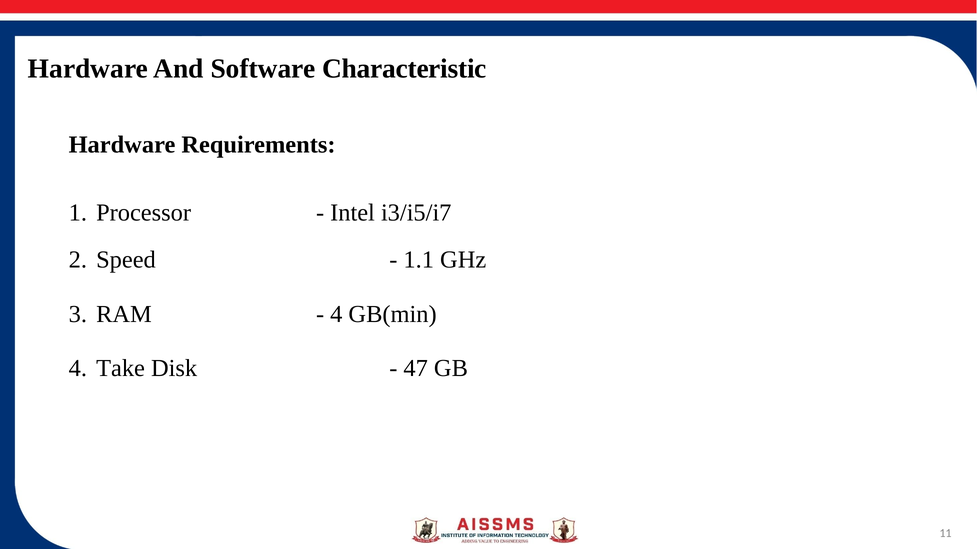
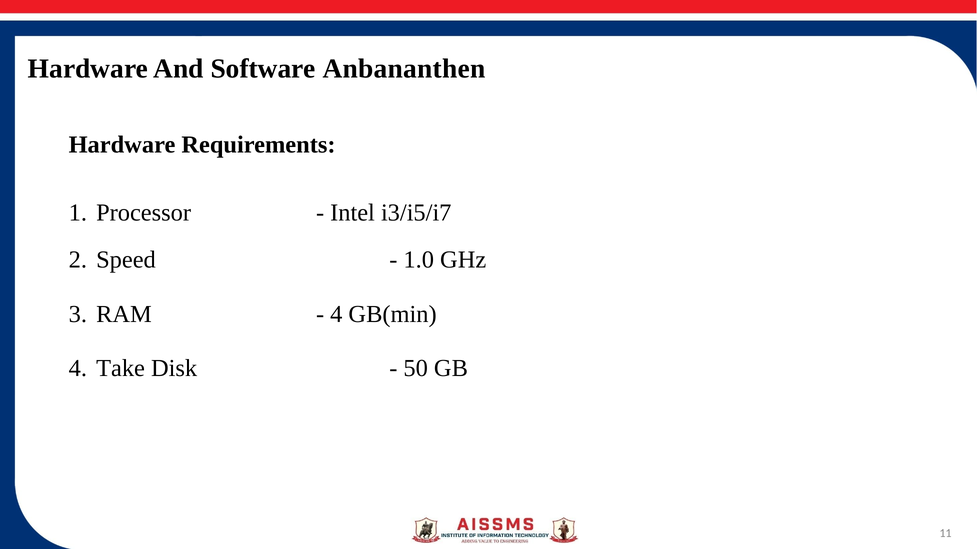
Characteristic: Characteristic -> Anbananthen (404, 69)
1.1: 1.1 -> 1.0 (419, 260)
47: 47 -> 50 (416, 368)
